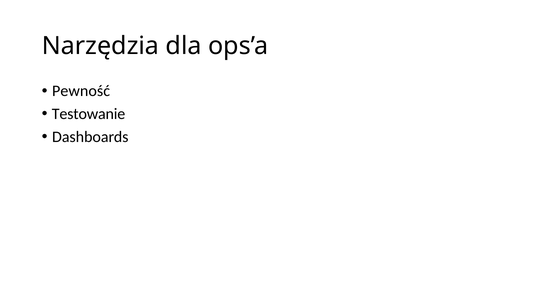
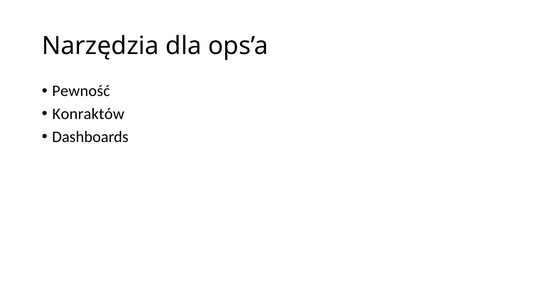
Testowanie: Testowanie -> Konraktów (88, 114)
